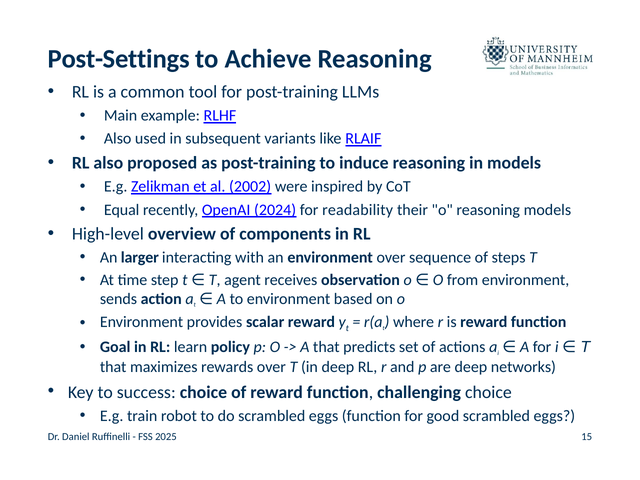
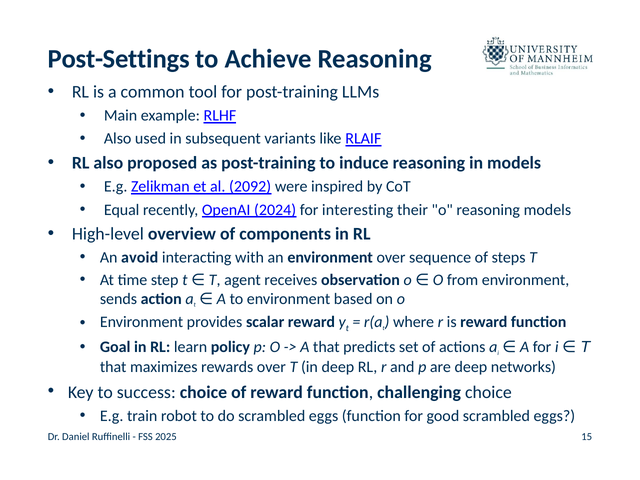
2002: 2002 -> 2092 (250, 187)
readability: readability -> interesting (358, 210)
larger: larger -> avoid (140, 257)
